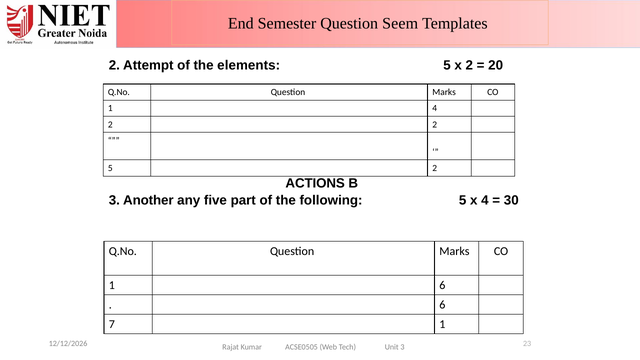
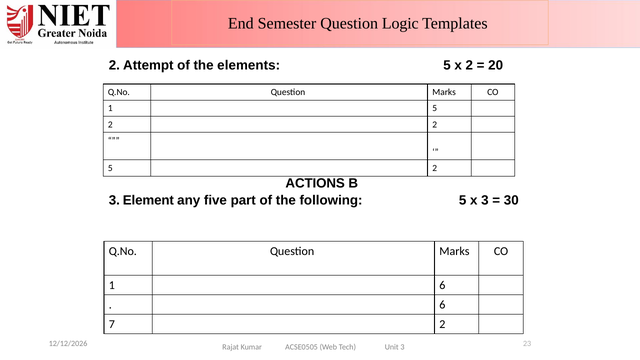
Seem: Seem -> Logic (400, 23)
1 4: 4 -> 5 (435, 108)
Another: Another -> Element (148, 200)
x 4: 4 -> 3 (485, 200)
7 1: 1 -> 2 (442, 324)
